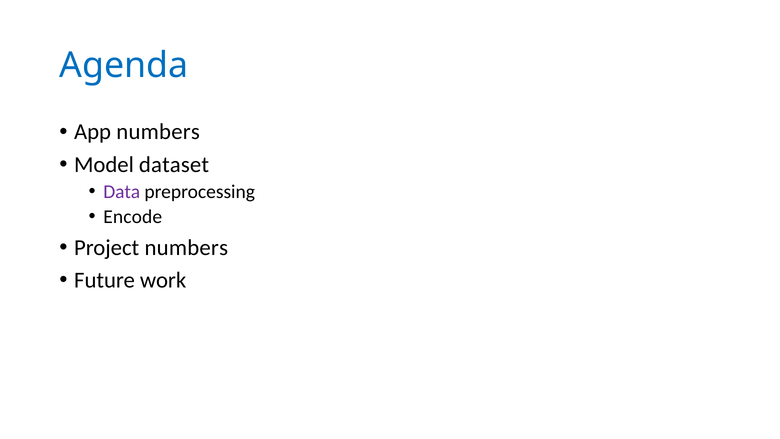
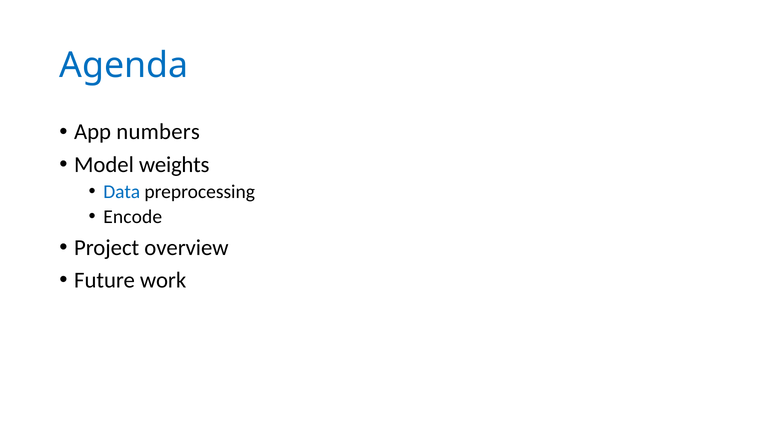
dataset: dataset -> weights (174, 165)
Data colour: purple -> blue (122, 191)
Project numbers: numbers -> overview (186, 247)
